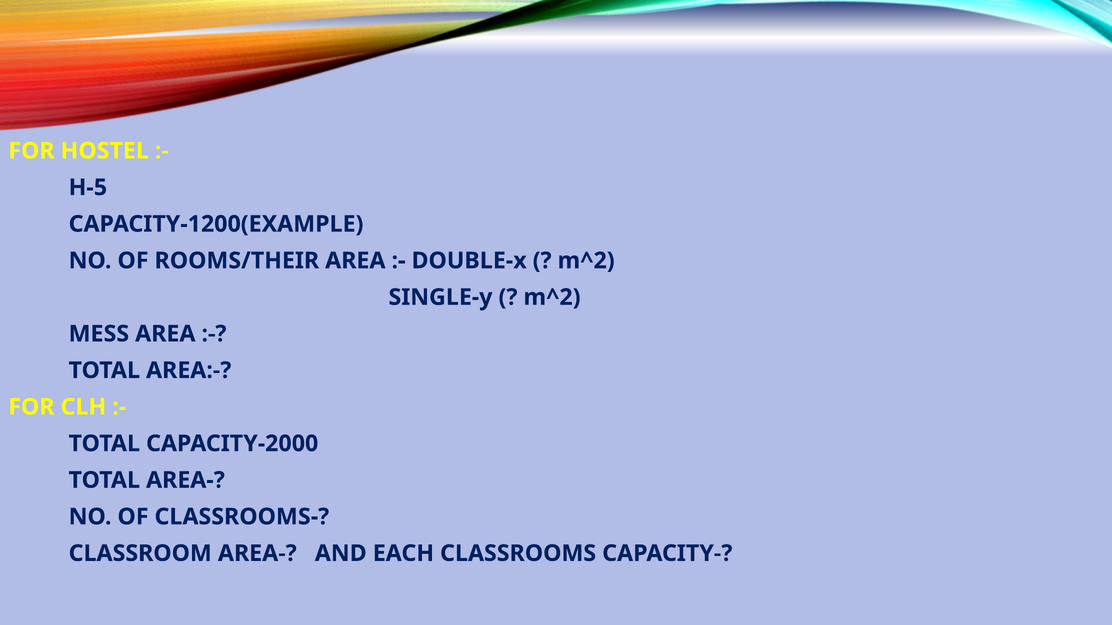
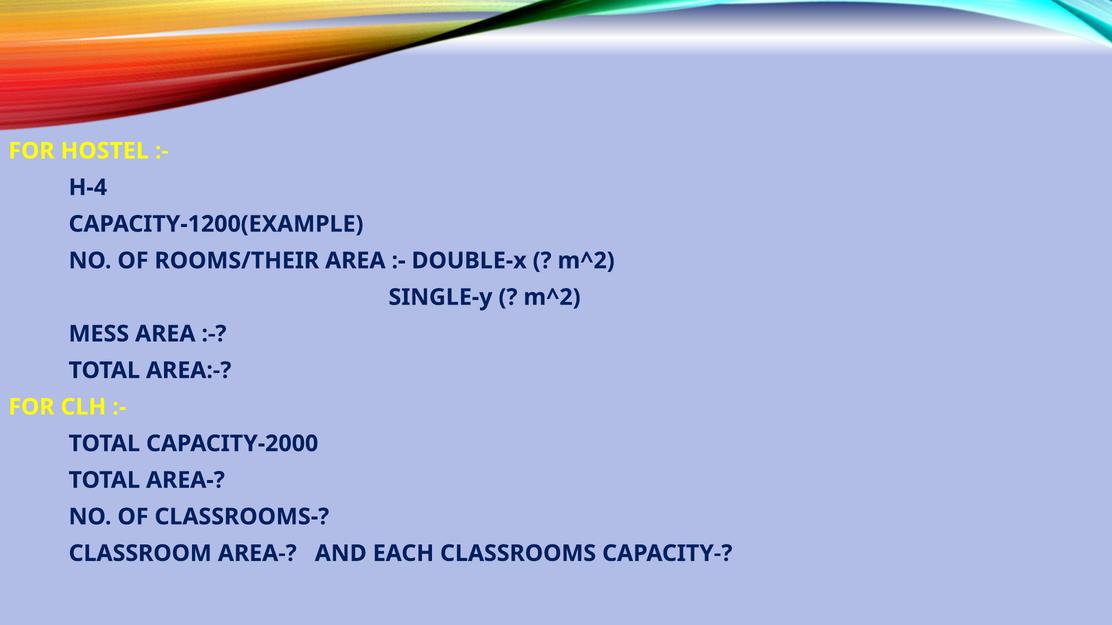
H-5: H-5 -> H-4 (88, 188)
